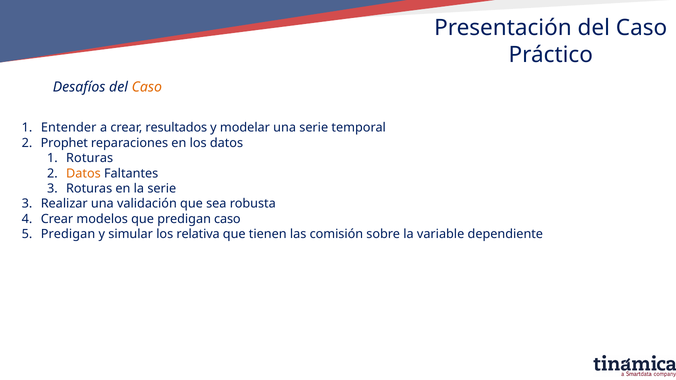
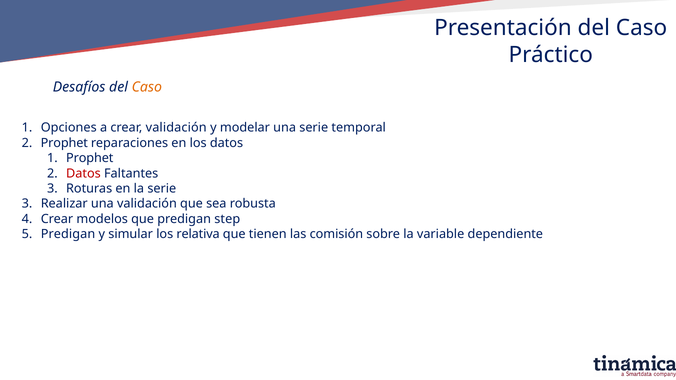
Entender: Entender -> Opciones (69, 128)
crear resultados: resultados -> validación (176, 128)
Roturas: Roturas -> Prophet (90, 158)
Datos colour: orange -> red (83, 173)
predigan caso: caso -> step (227, 219)
